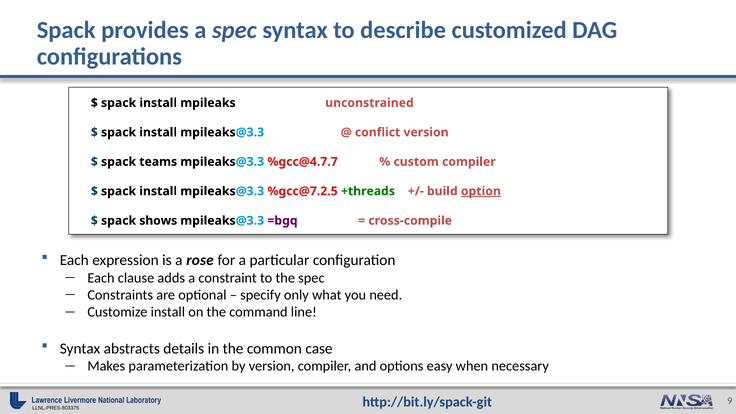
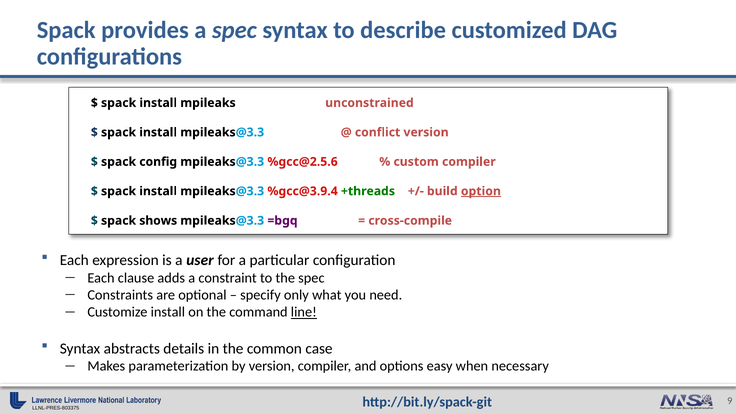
teams: teams -> config (158, 162)
%gcc@4.7.7: %gcc@4.7.7 -> %gcc@2.5.6 (303, 162)
%gcc@7.2.5: %gcc@7.2.5 -> %gcc@3.9.4 (303, 191)
rose: rose -> user (200, 260)
line underline: none -> present (304, 312)
